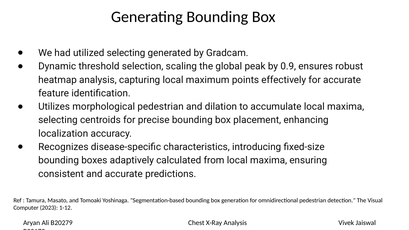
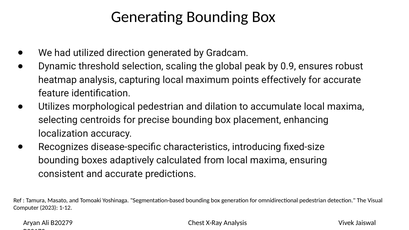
utilized selecting: selecting -> direction (126, 53)
